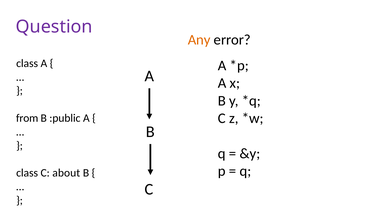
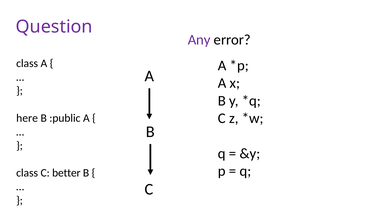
Any colour: orange -> purple (199, 40)
from: from -> here (27, 118)
about: about -> better (66, 173)
